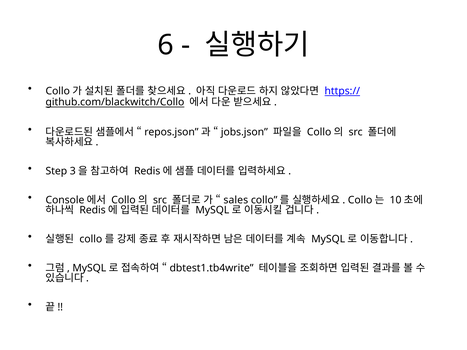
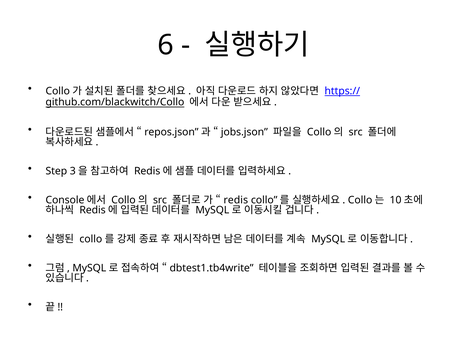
sales: sales -> redis (236, 200)
